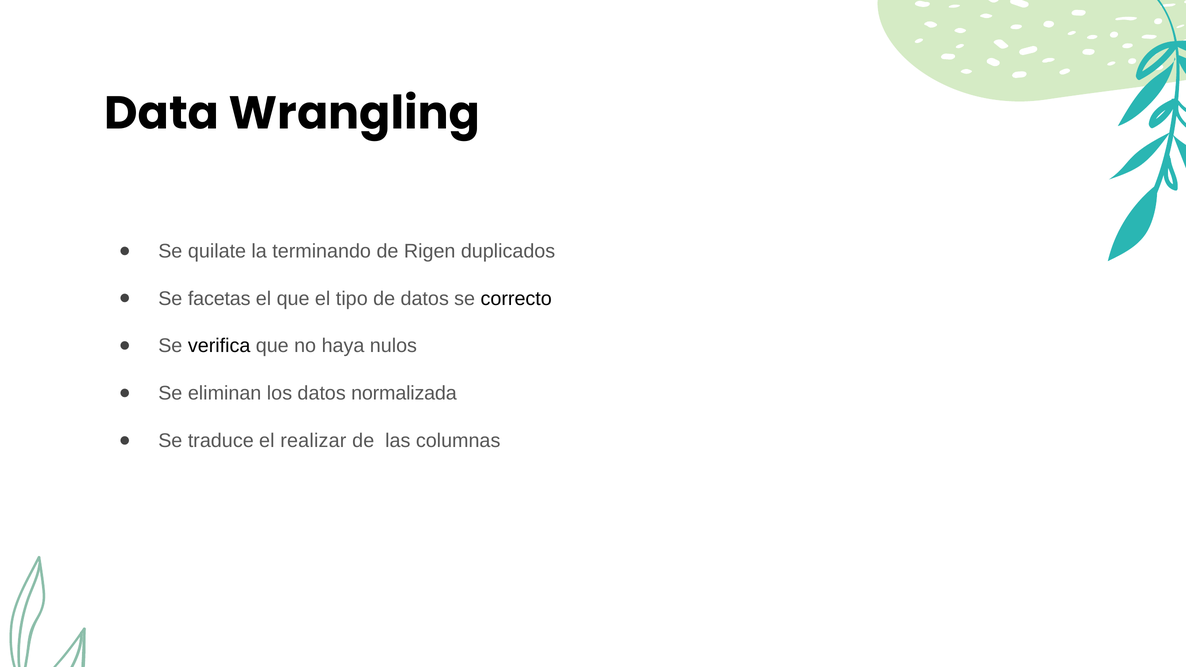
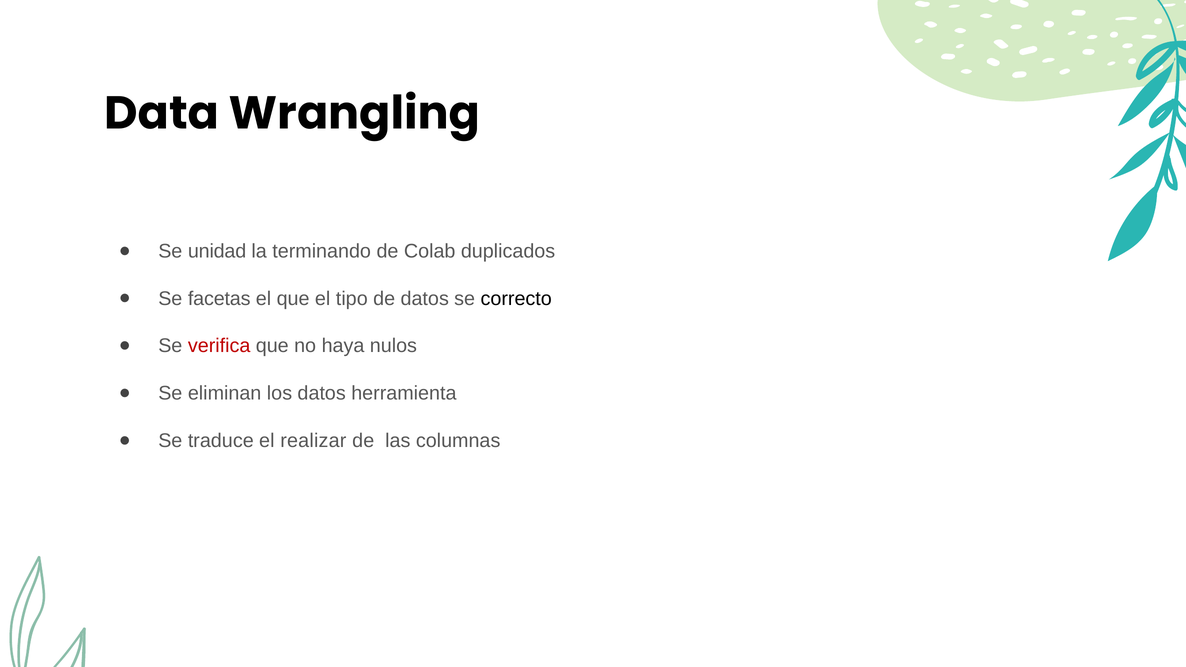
quilate: quilate -> unidad (217, 251)
Rigen: Rigen -> Colab (430, 251)
verifica colour: black -> red (219, 346)
normalizada: normalizada -> herramienta (404, 393)
